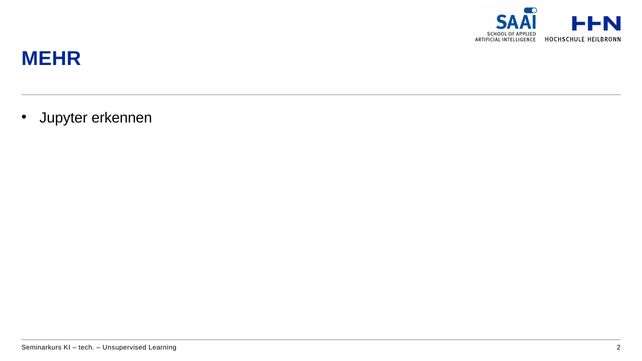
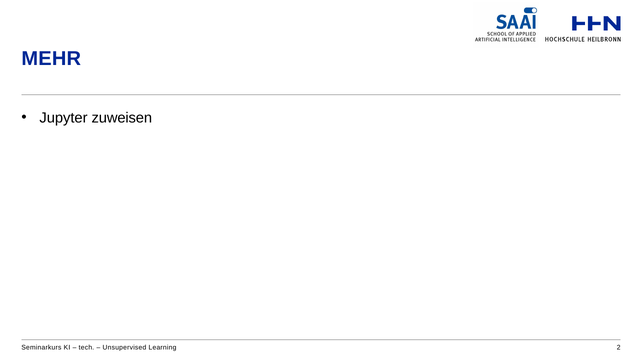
erkennen: erkennen -> zuweisen (122, 118)
